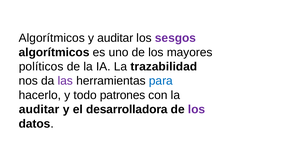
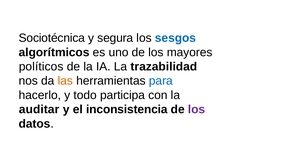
Algorítmicos: Algorítmicos -> Sociotécnica (52, 38)
y auditar: auditar -> segura (115, 38)
sesgos colour: purple -> blue (175, 38)
las colour: purple -> orange (65, 81)
patrones: patrones -> participa (123, 95)
desarrolladora: desarrolladora -> inconsistencia (127, 110)
